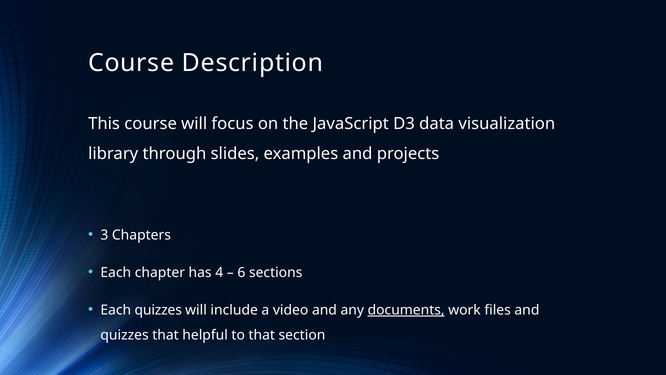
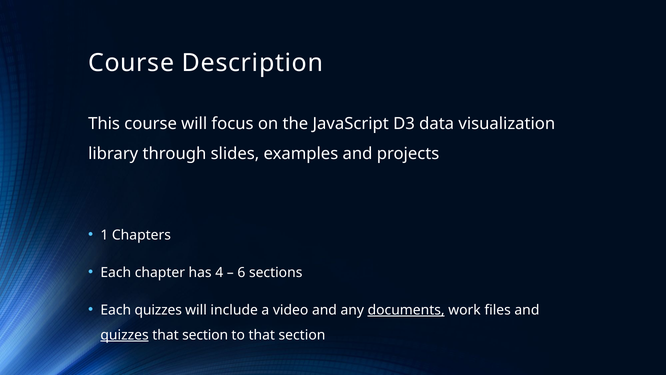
3: 3 -> 1 (104, 235)
quizzes underline: none -> present (125, 335)
helpful: helpful -> section (205, 335)
